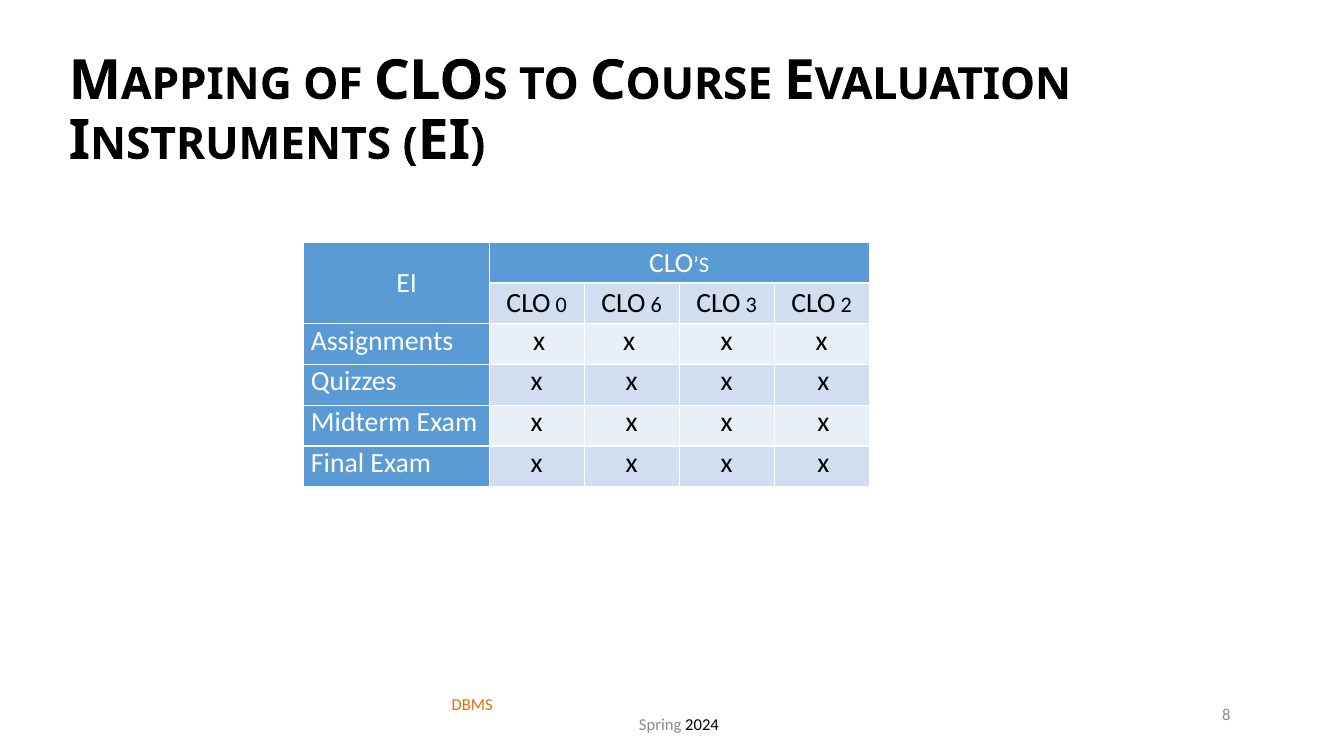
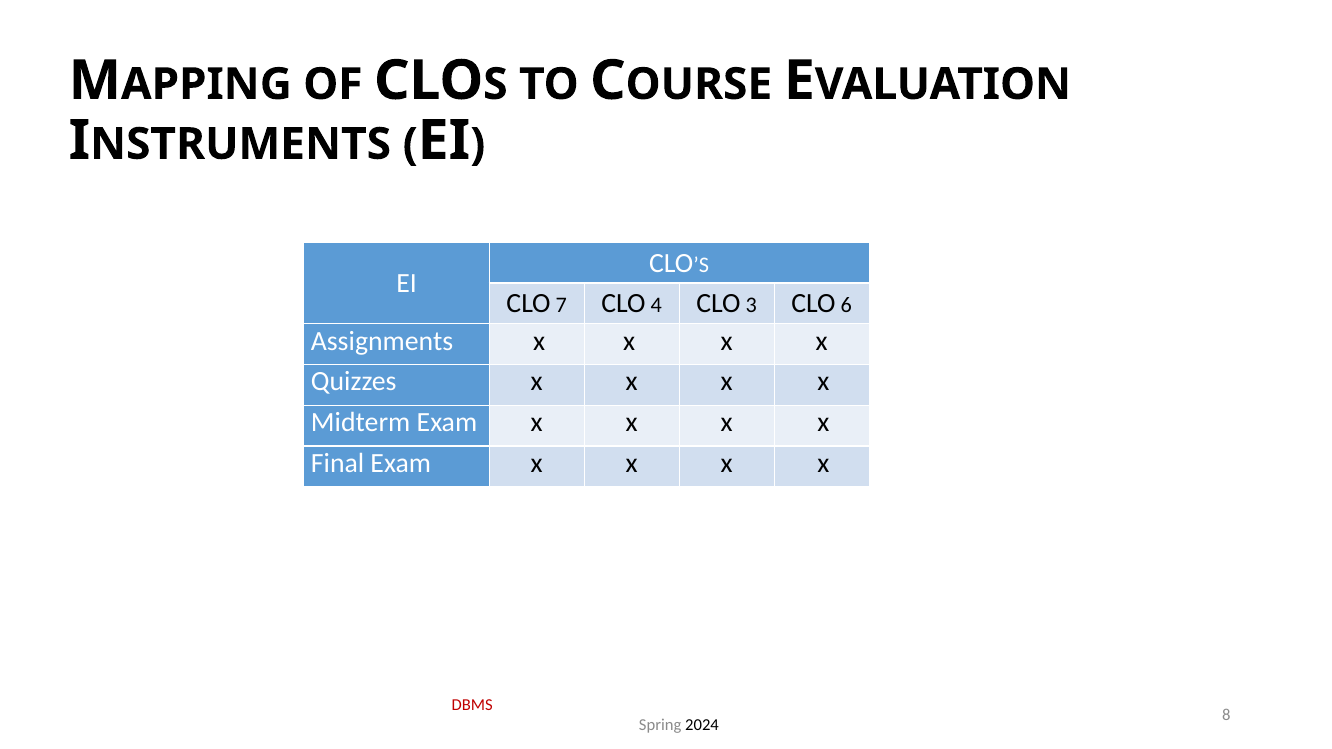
0: 0 -> 7 (561, 306)
6: 6 -> 4 (656, 306)
2: 2 -> 6 (846, 306)
DBMS colour: orange -> red (472, 706)
